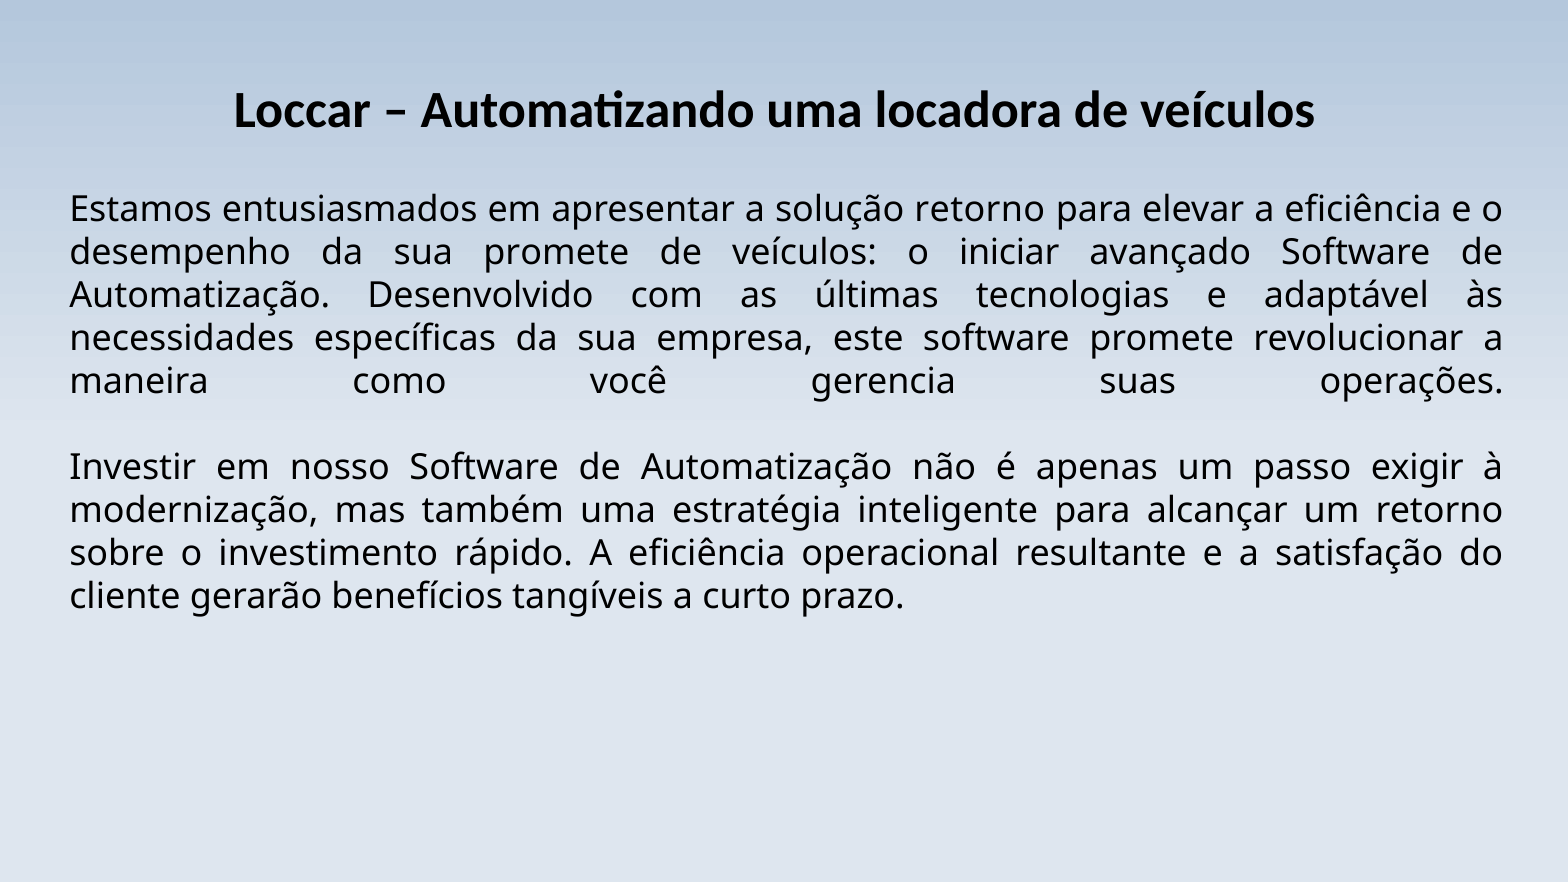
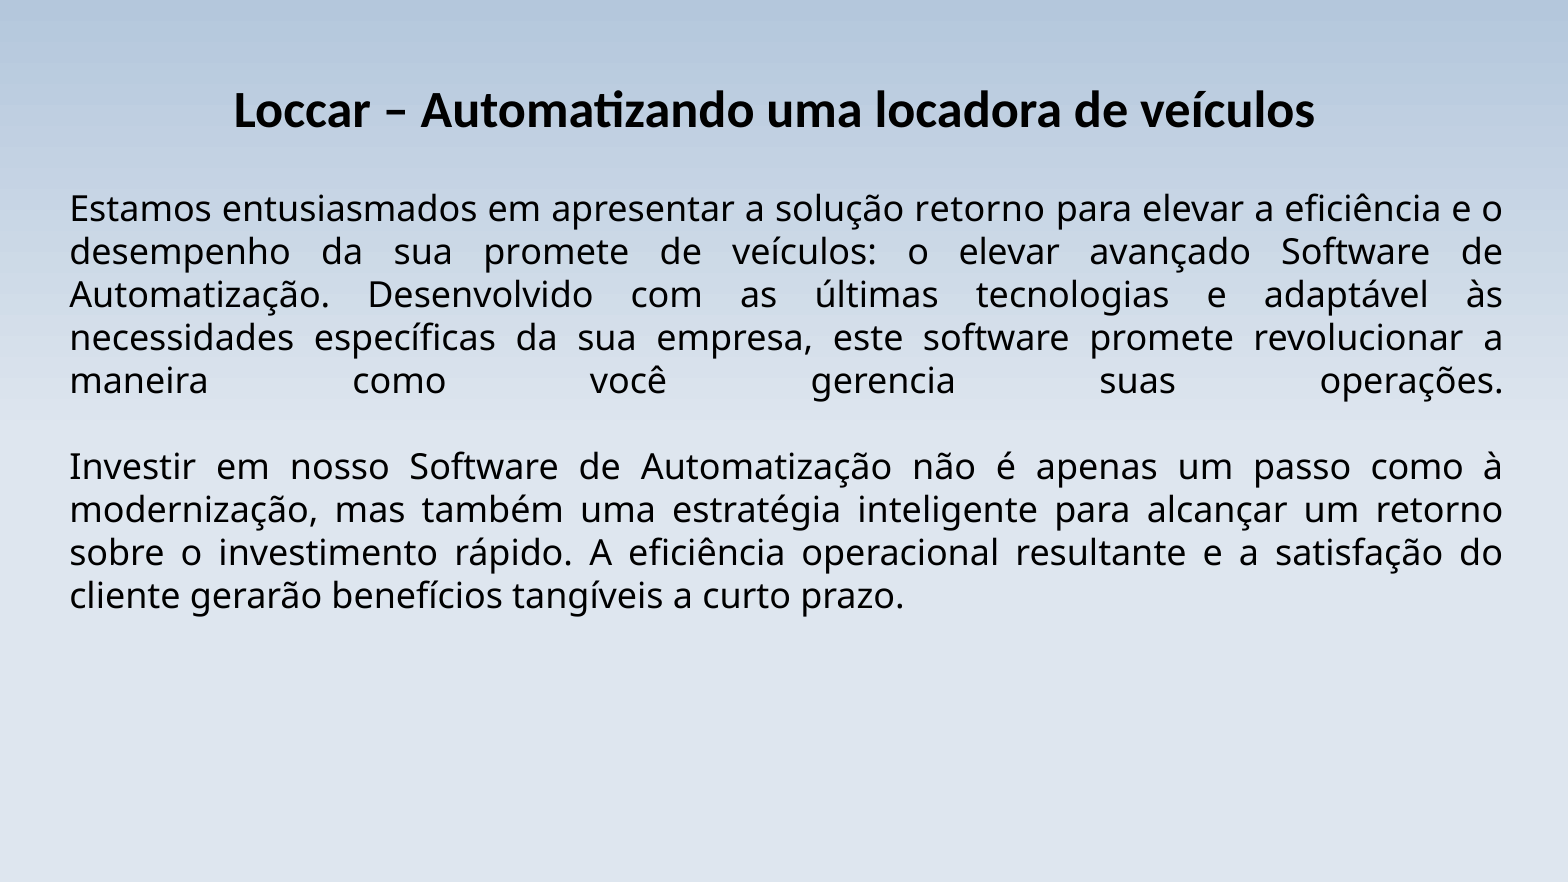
o iniciar: iniciar -> elevar (1009, 252)
passo exigir: exigir -> como (1417, 468)
